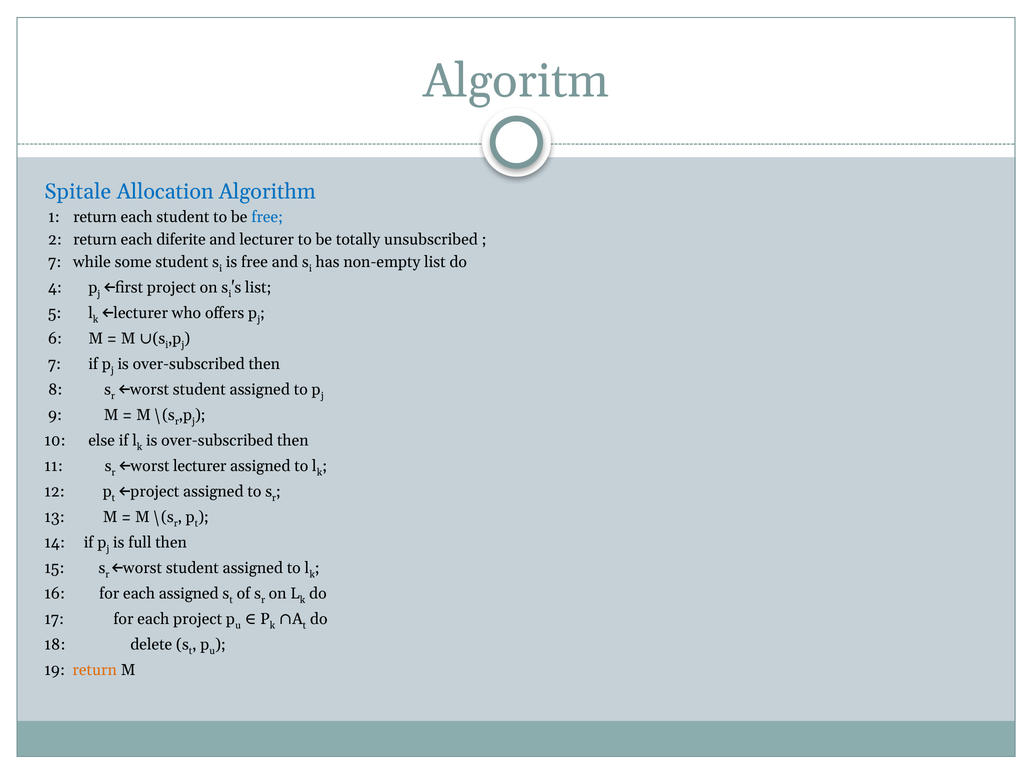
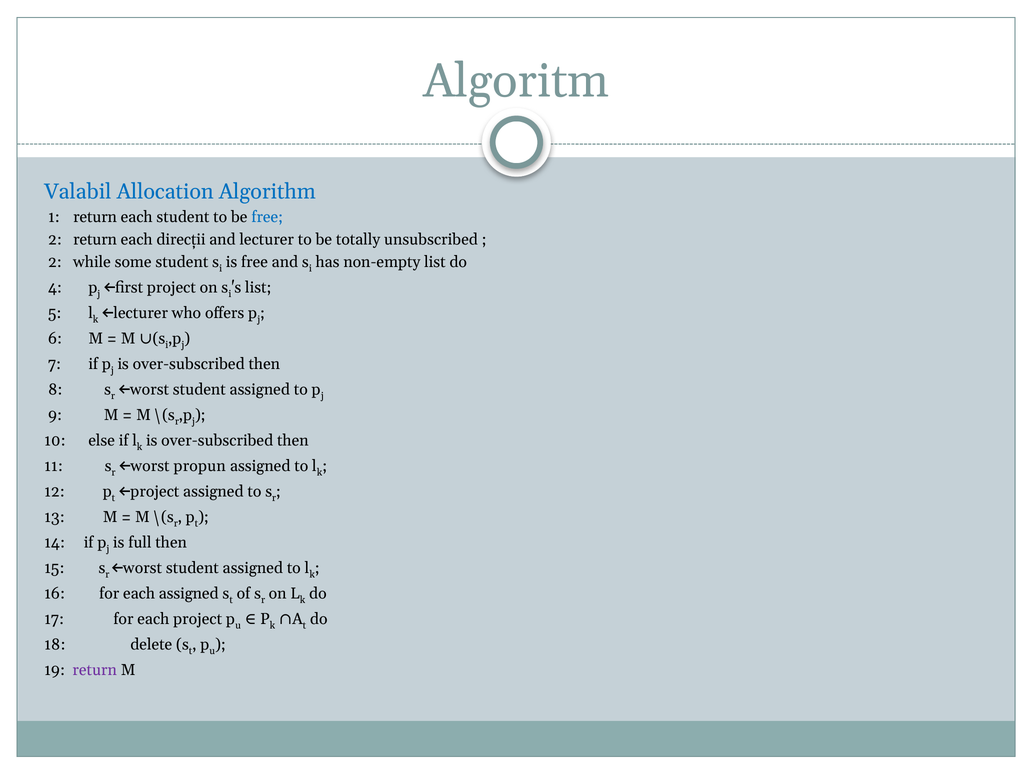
Spitale: Spitale -> Valabil (78, 192)
diferite: diferite -> direcții (181, 240)
7: 7 -> 2 (55, 262)
←worst lecturer: lecturer -> propun (200, 467)
return colour: orange -> purple (95, 671)
